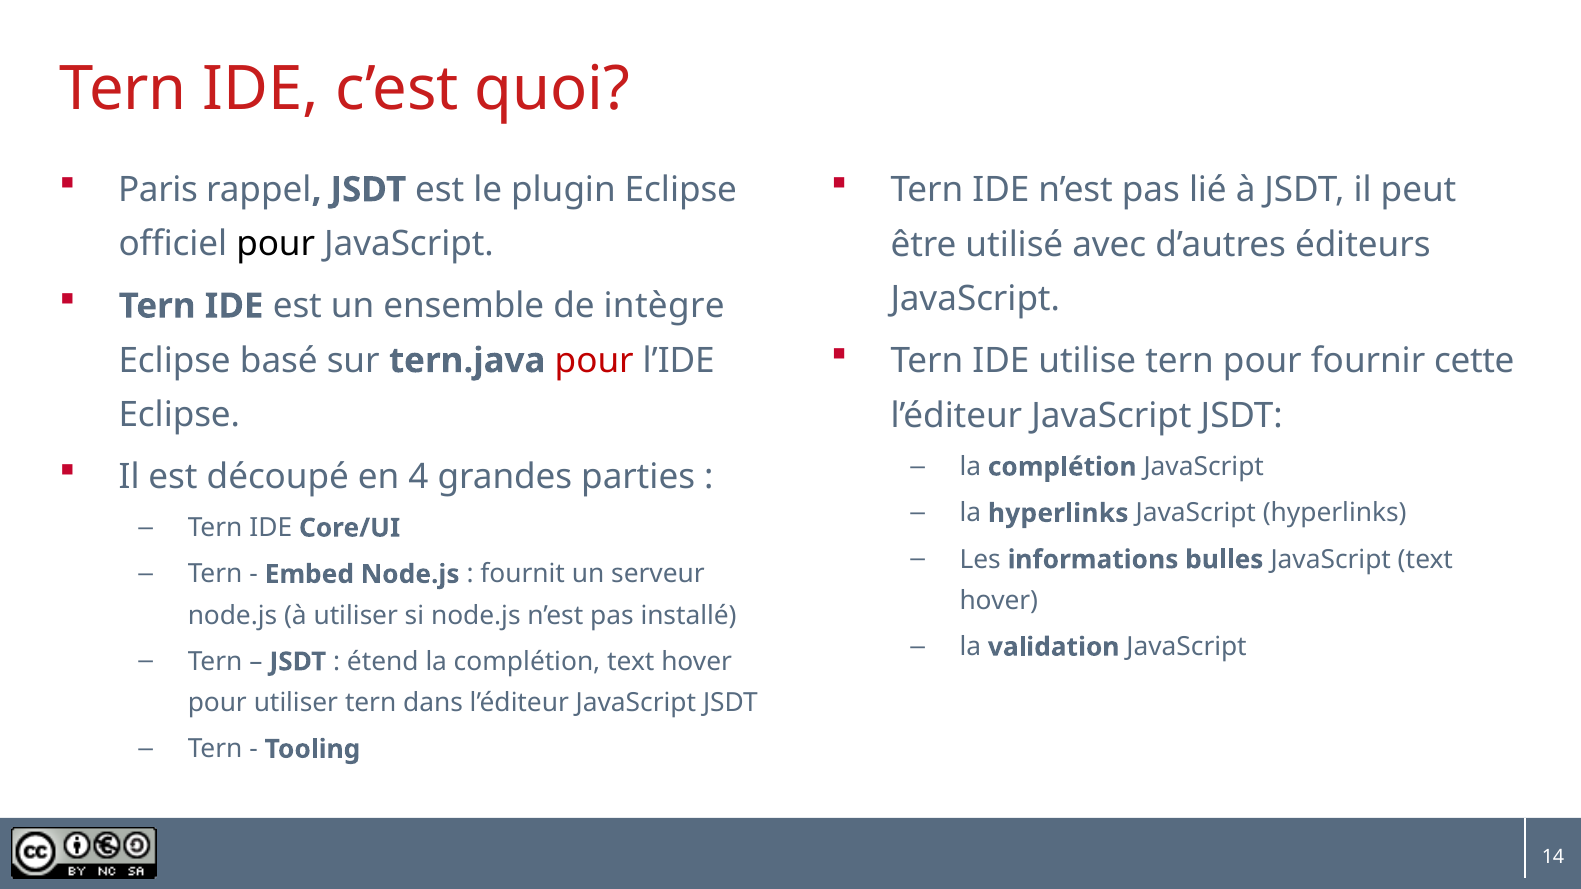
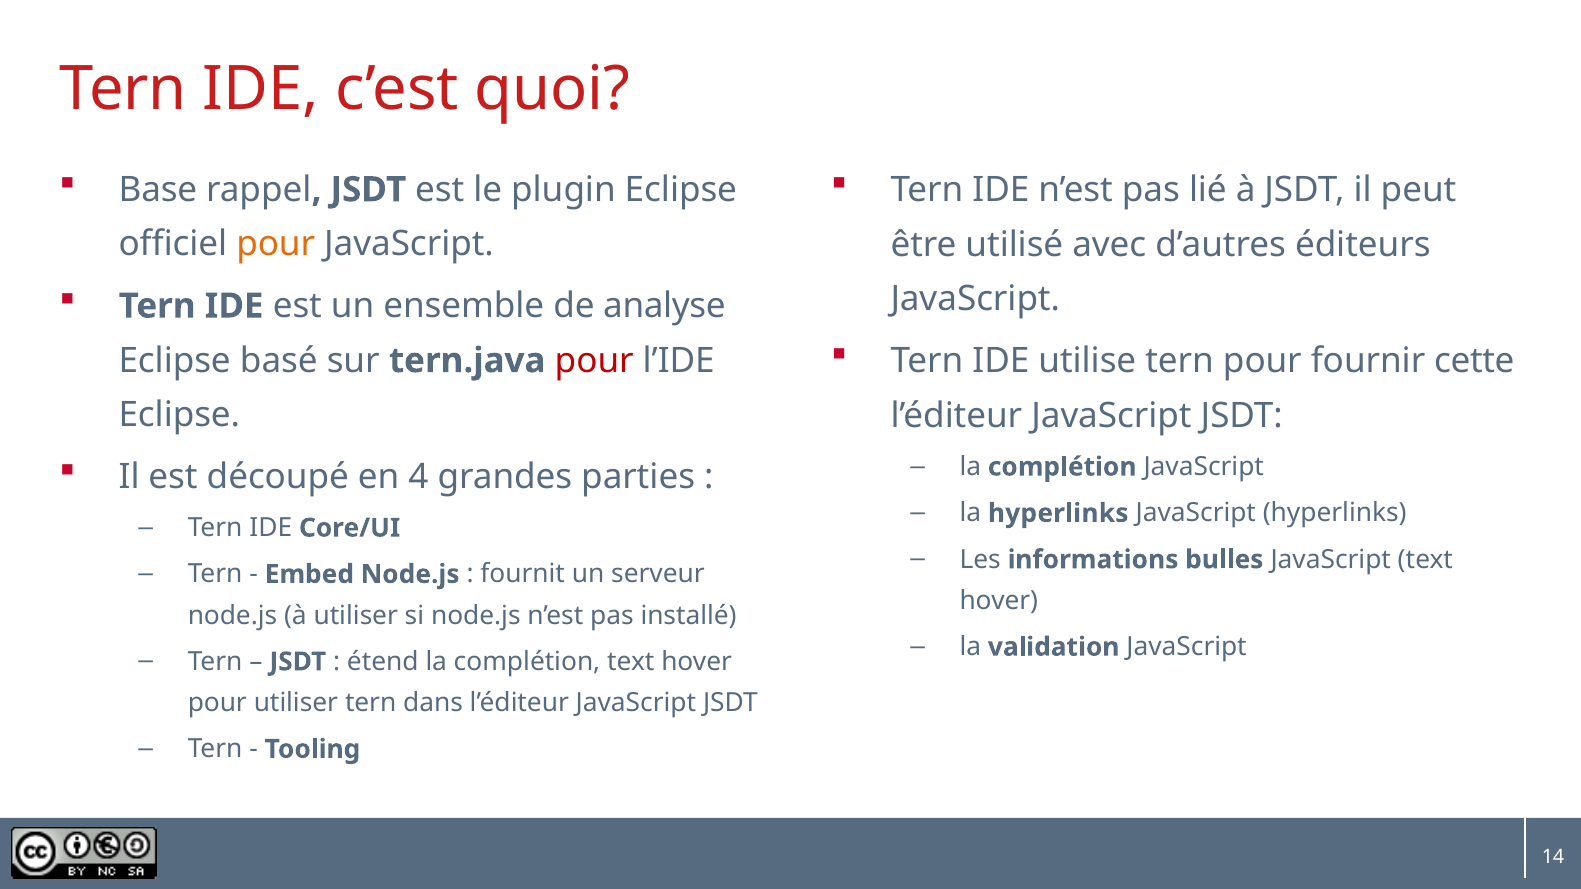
Paris: Paris -> Base (158, 190)
pour colour: black -> orange (276, 244)
intègre: intègre -> analyse (664, 306)
